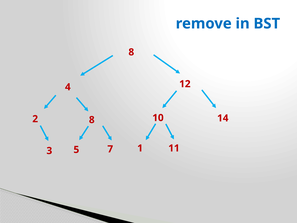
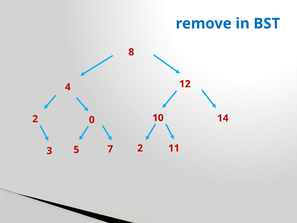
2 8: 8 -> 0 (92, 120)
5 1: 1 -> 2 (140, 148)
